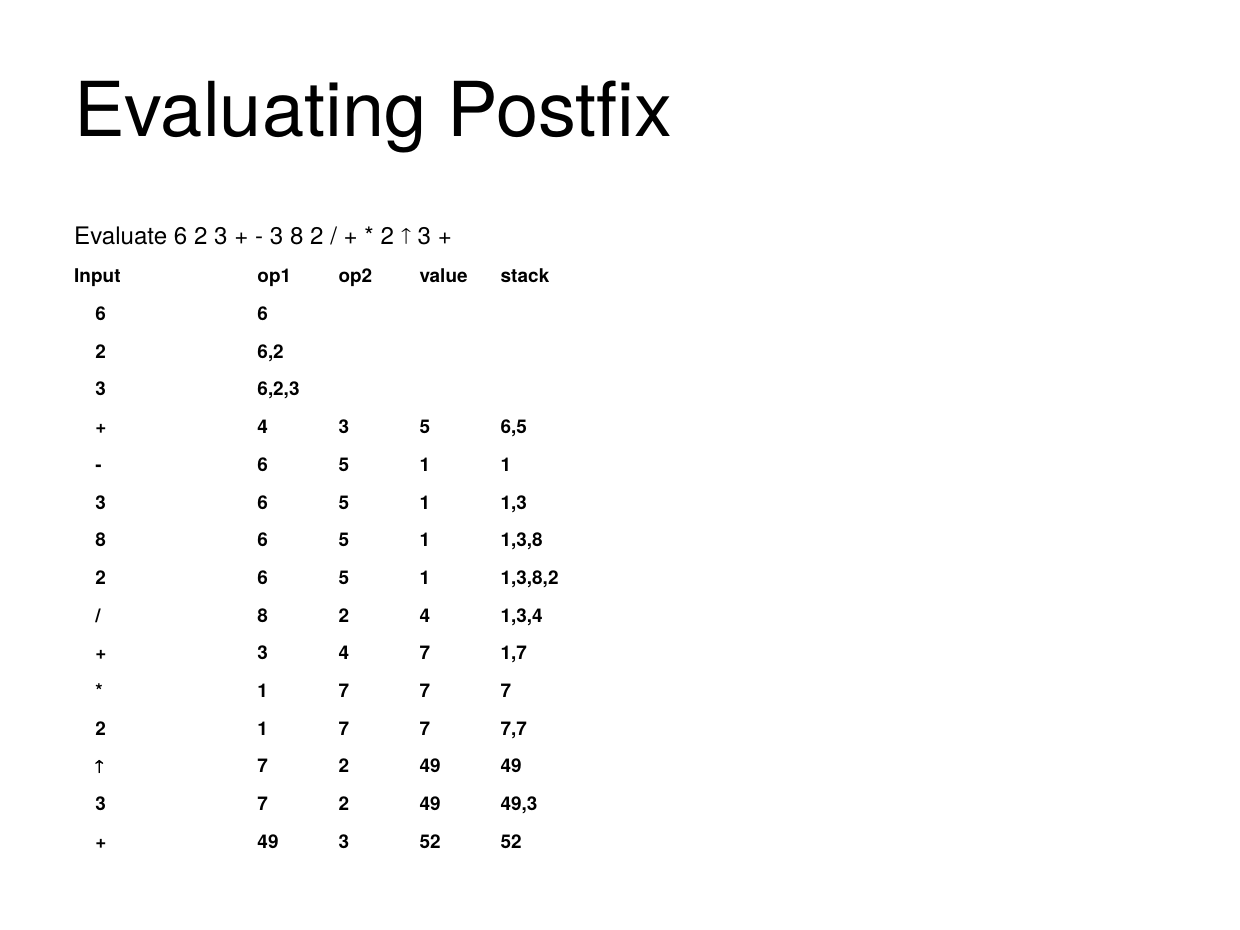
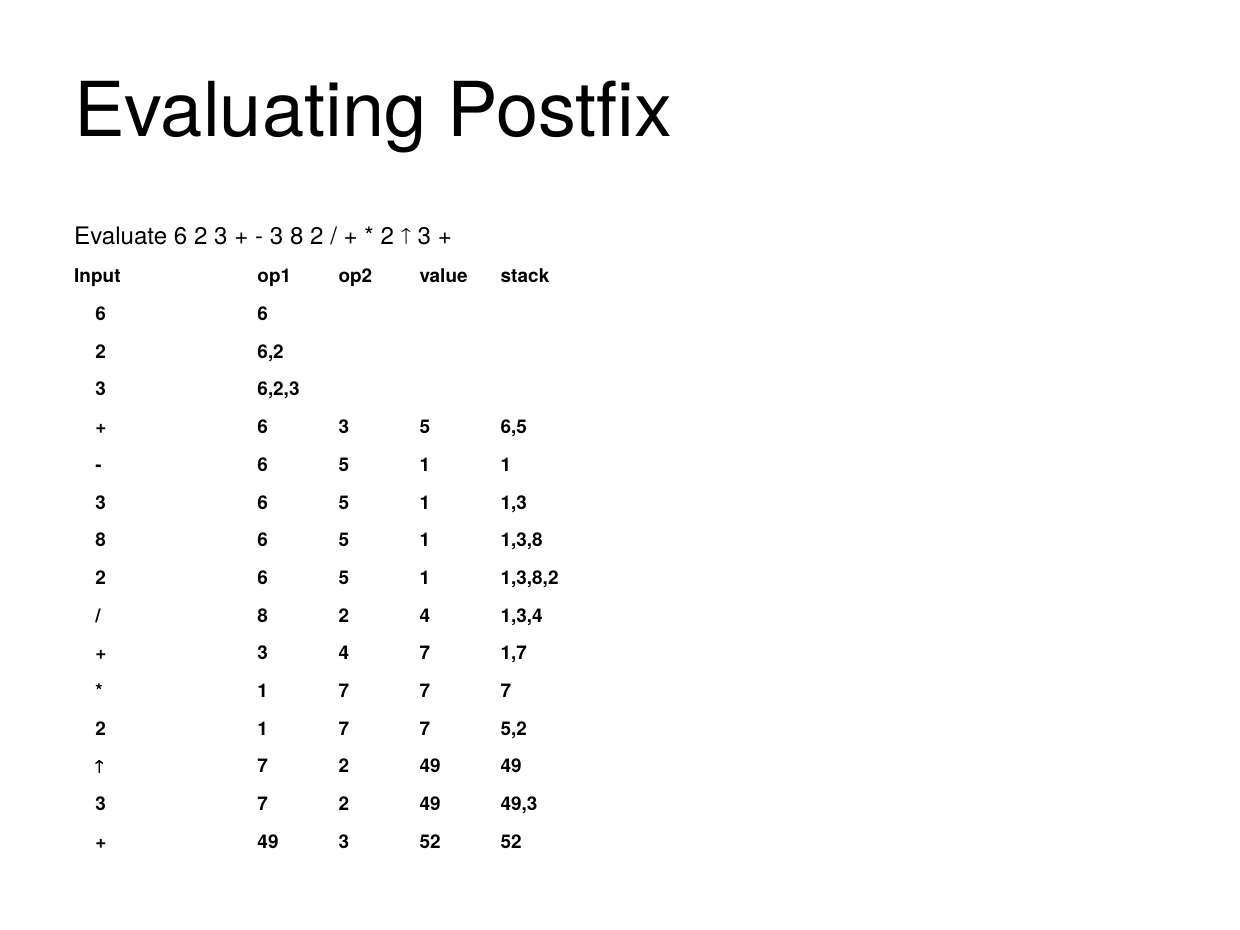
4: 4 -> 6 (263, 427)
7,7: 7,7 -> 5,2 (514, 729)
